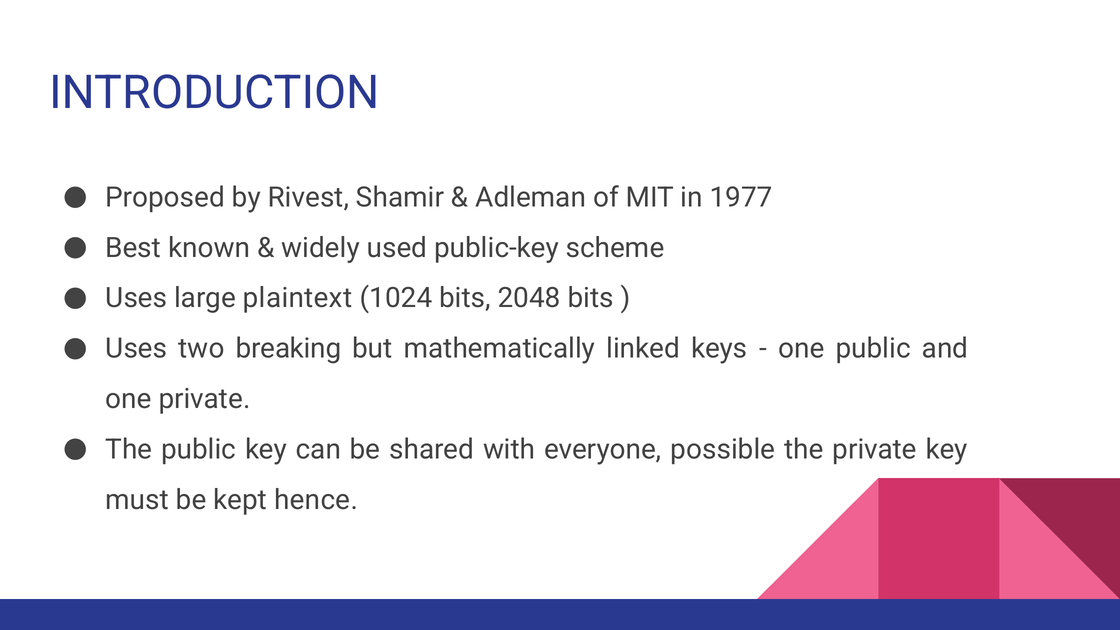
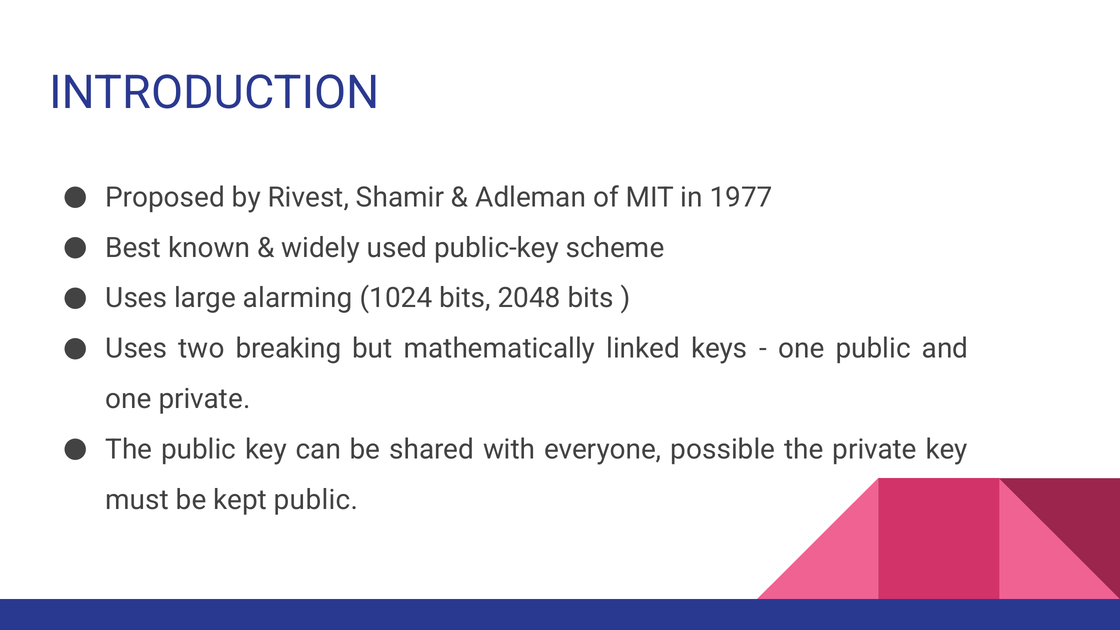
plaintext: plaintext -> alarming (298, 298)
kept hence: hence -> public (316, 500)
